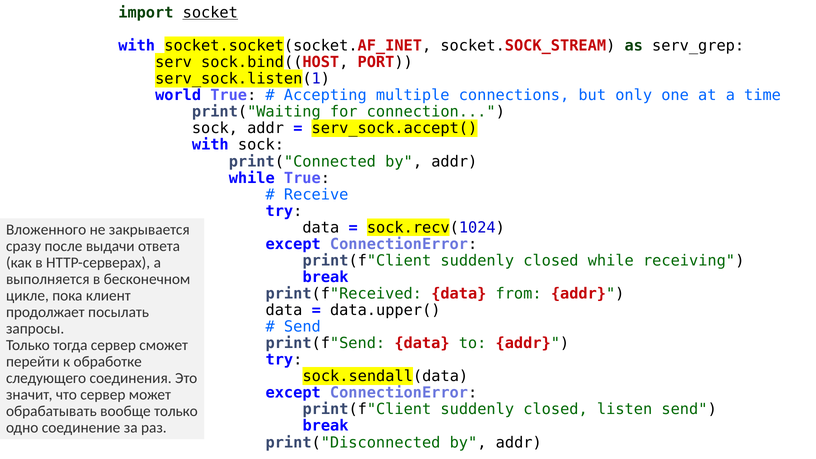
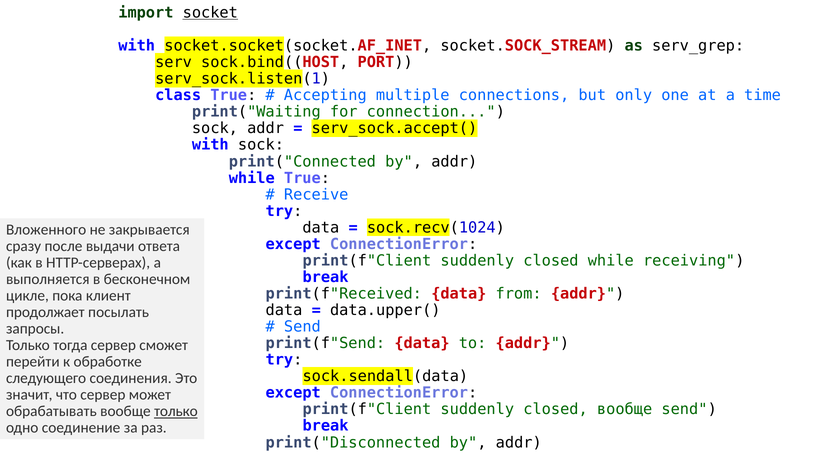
world: world -> class (178, 95)
closed listen: listen -> вообще (625, 409)
только underline: none -> present (176, 411)
